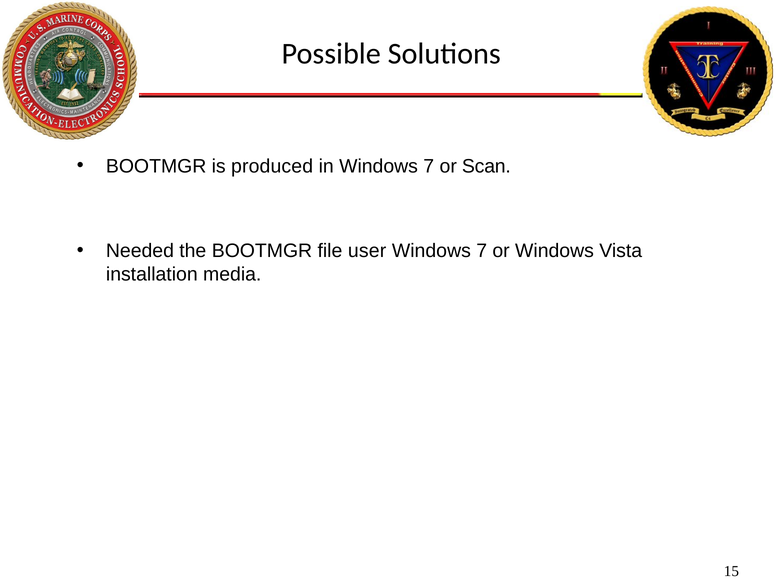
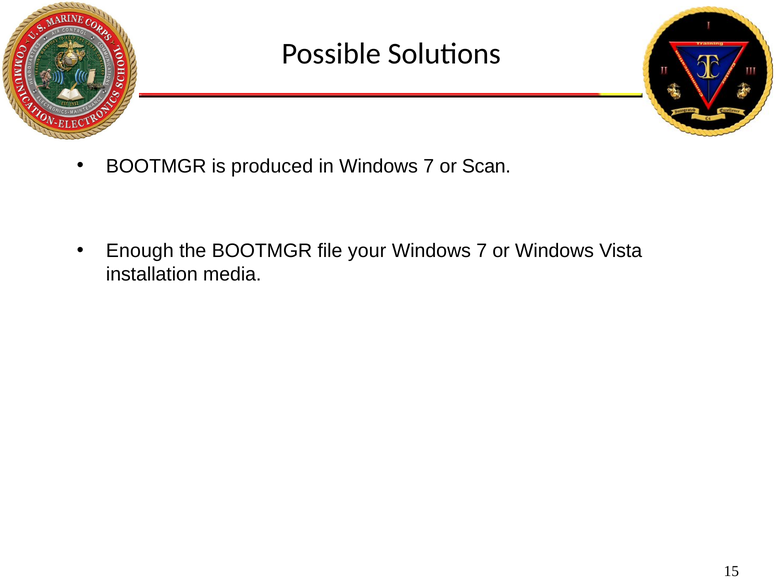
Needed: Needed -> Enough (140, 251)
user: user -> your (367, 251)
